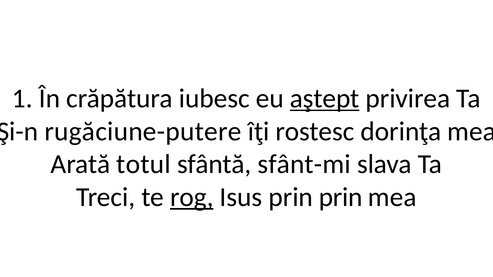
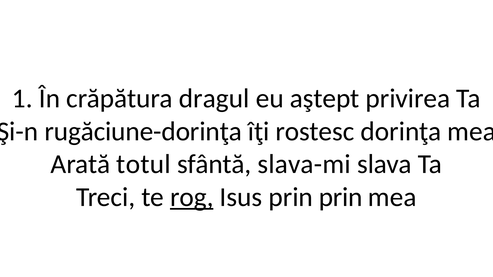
iubesc: iubesc -> dragul (214, 99)
aştept underline: present -> none (325, 99)
rugăciune-putere: rugăciune-putere -> rugăciune-dorinţa (143, 132)
sfânt-mi: sfânt-mi -> slava-mi (304, 164)
